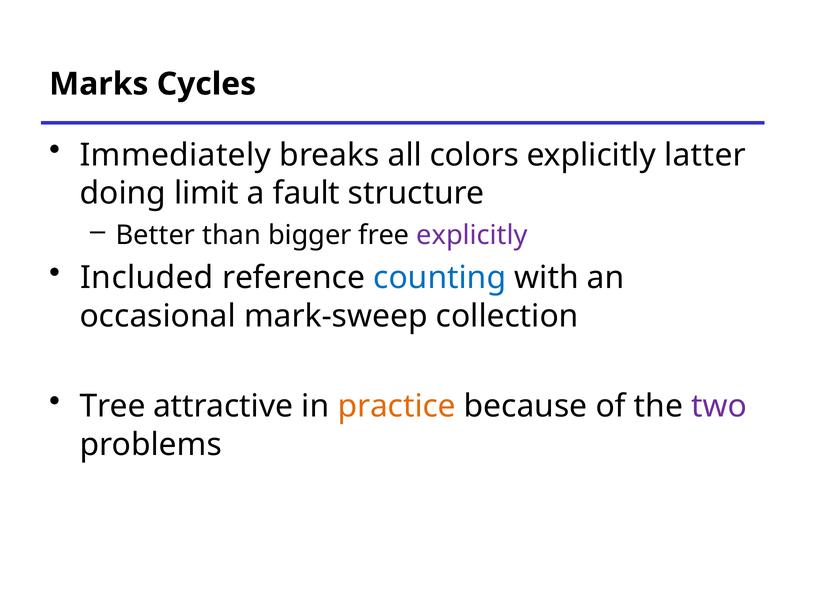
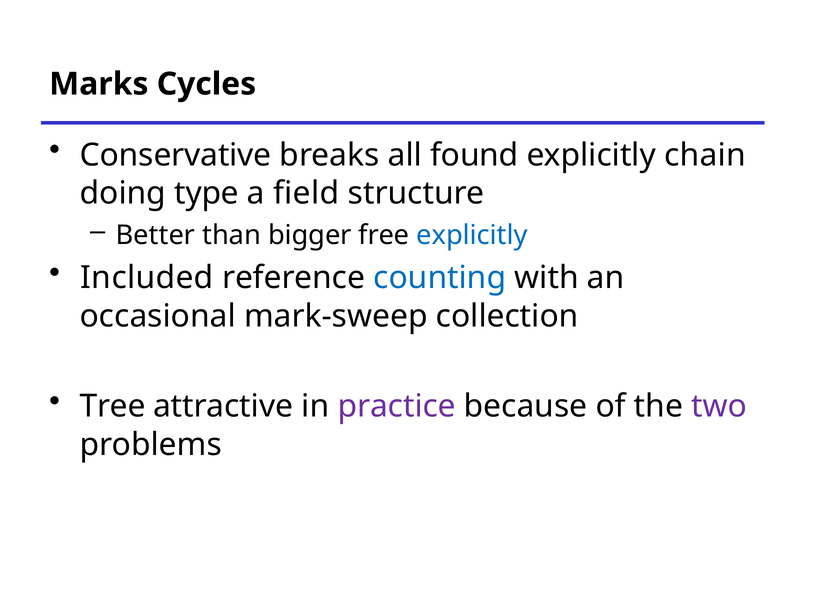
Immediately: Immediately -> Conservative (176, 155)
colors: colors -> found (474, 155)
latter: latter -> chain (705, 155)
limit: limit -> type (207, 193)
fault: fault -> field (306, 193)
explicitly colour: purple -> blue (472, 235)
practice colour: orange -> purple (397, 406)
